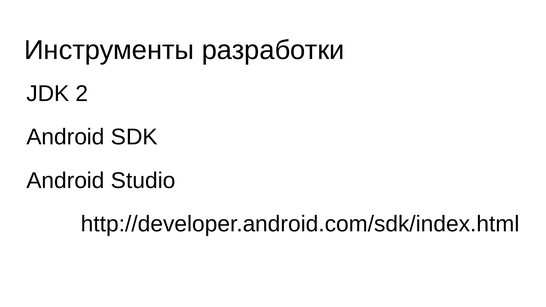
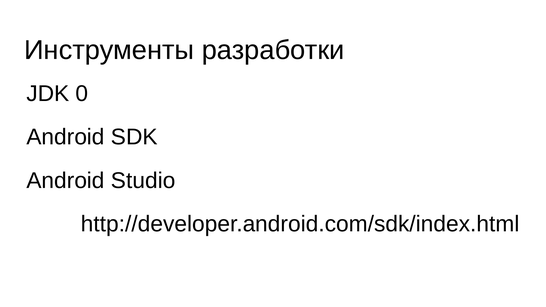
2: 2 -> 0 (82, 94)
